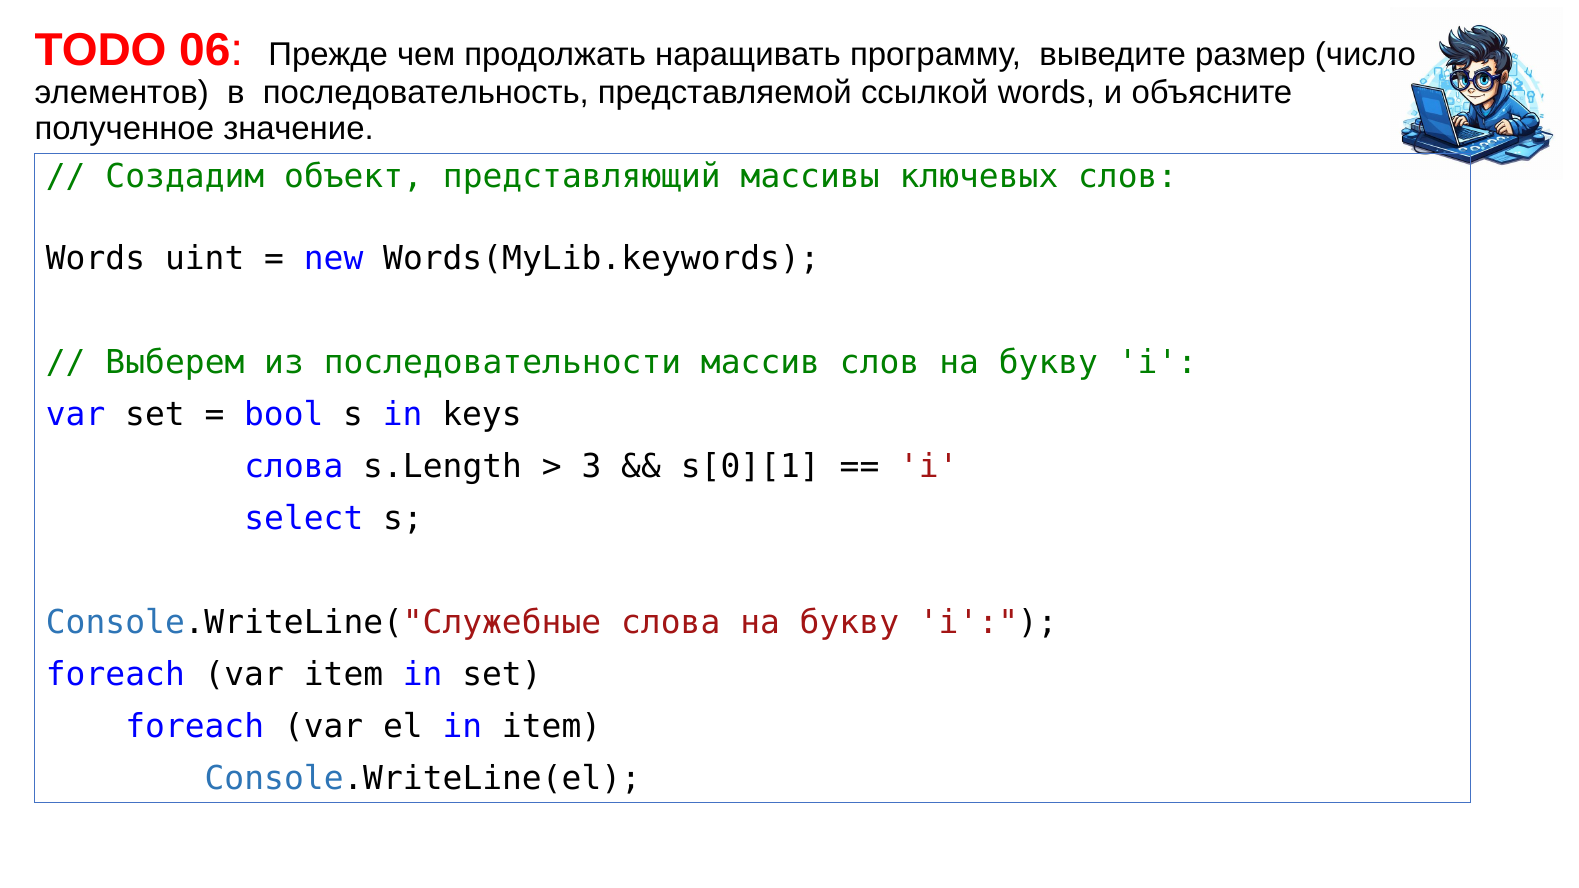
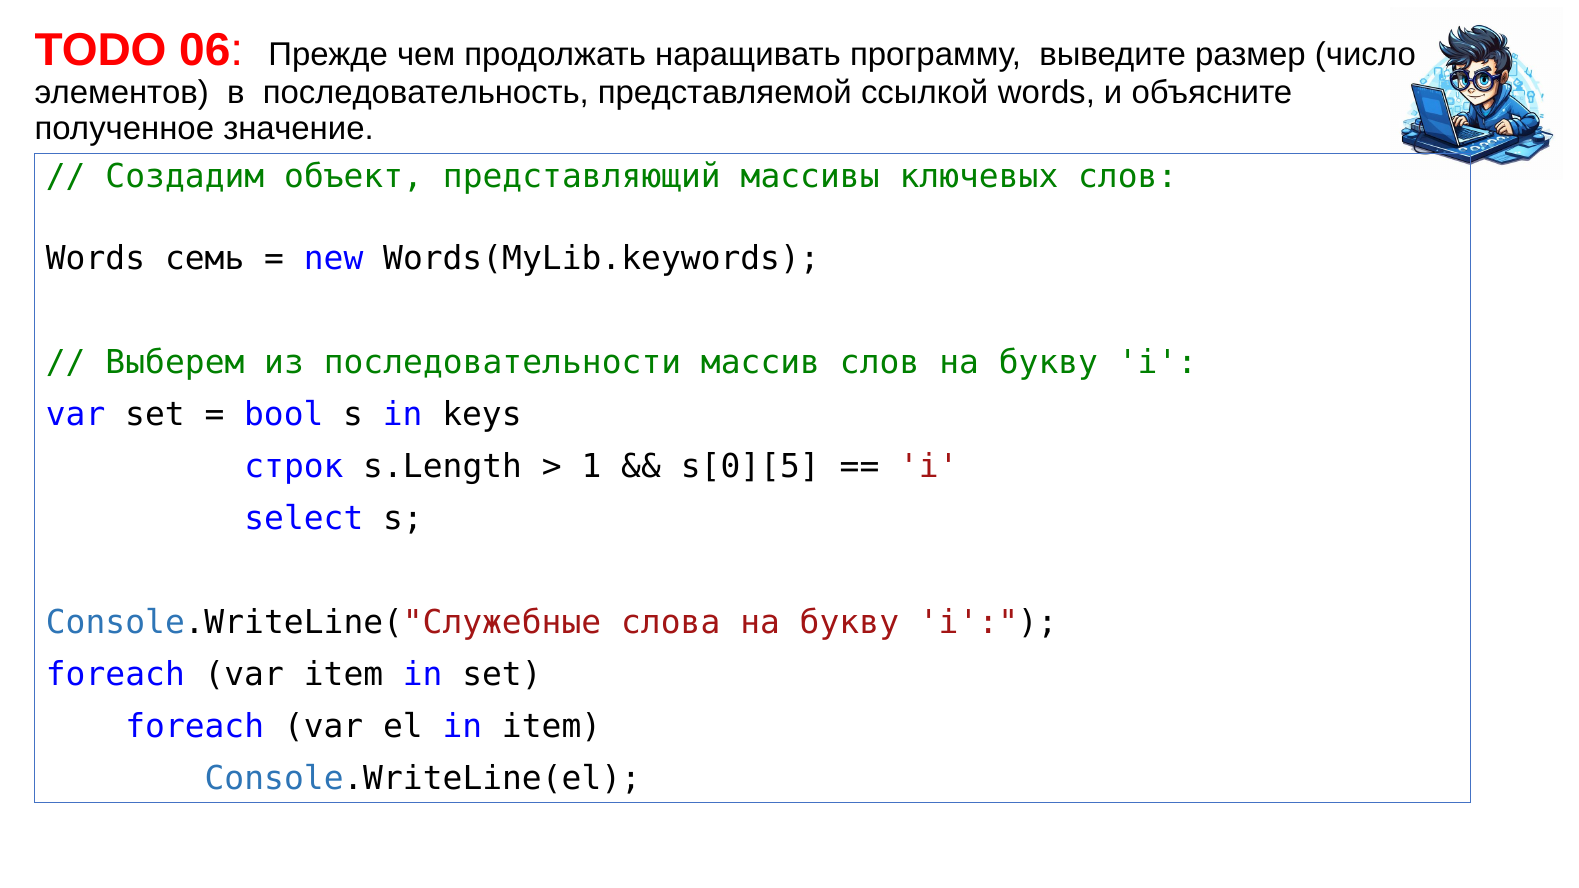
uint: uint -> семь (205, 259)
слова: слова -> строк (294, 467)
3: 3 -> 1 (591, 467)
s[0][1: s[0][1 -> s[0][5 (750, 467)
